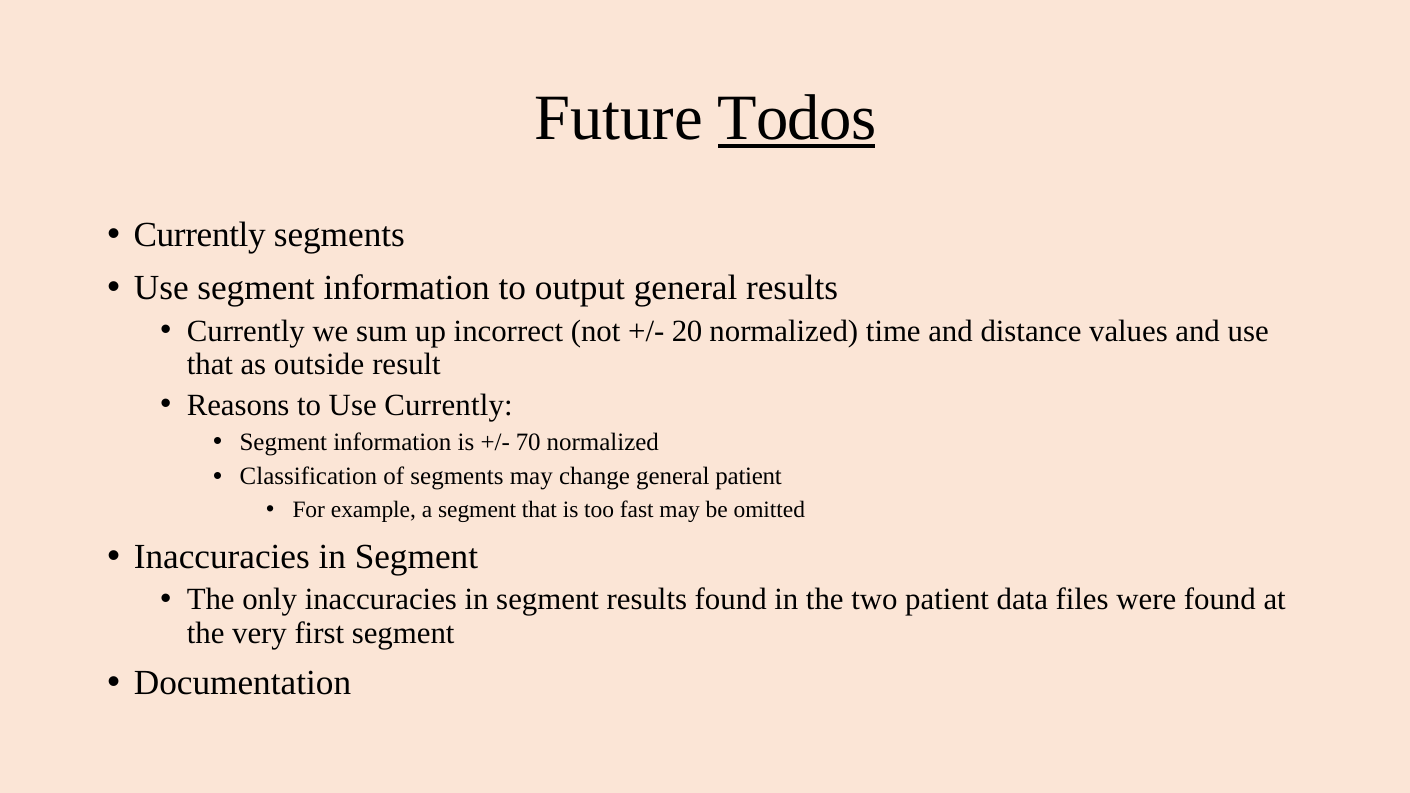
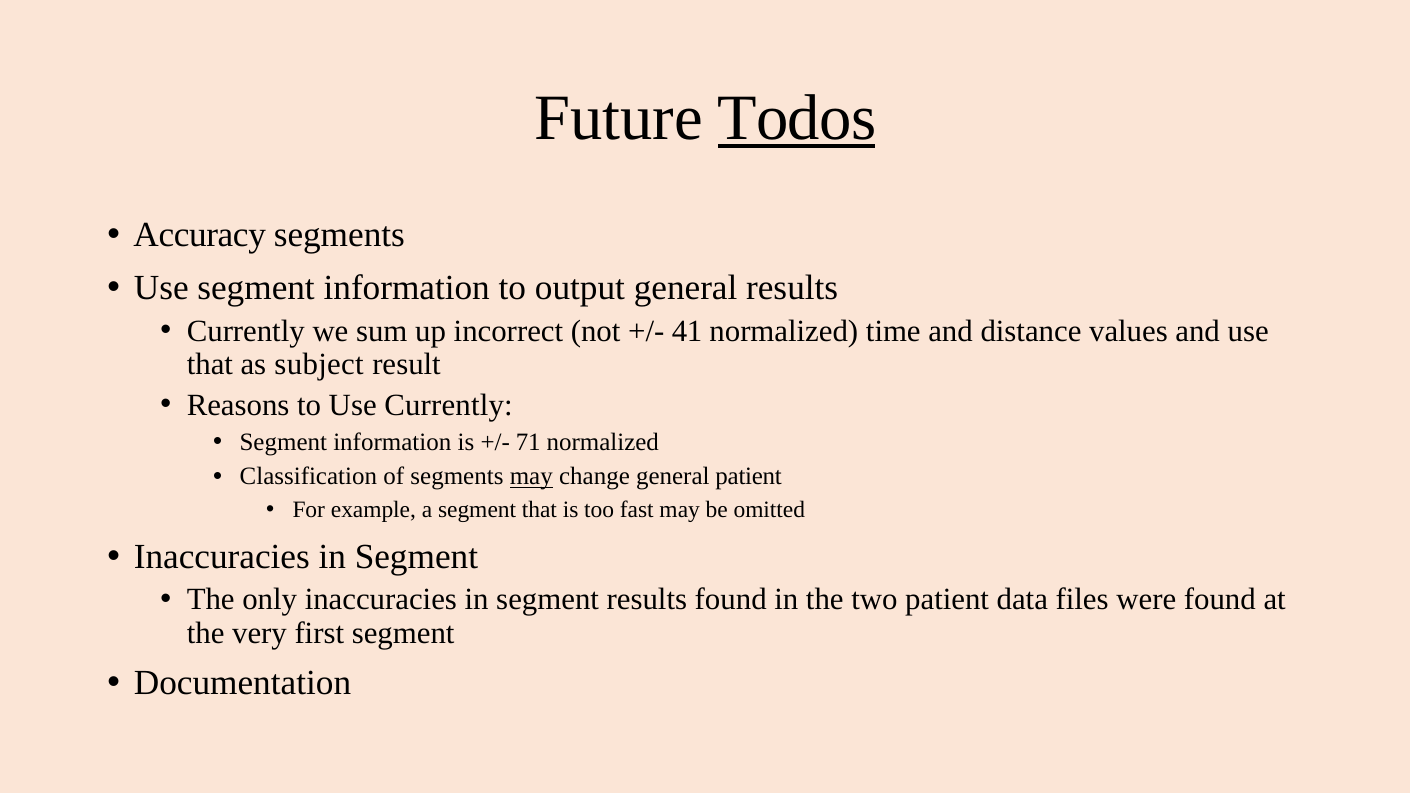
Currently: Currently -> Accuracy (200, 235)
20: 20 -> 41 (687, 331)
outside: outside -> subject (319, 364)
70: 70 -> 71 (528, 442)
may underline: none -> present (531, 477)
